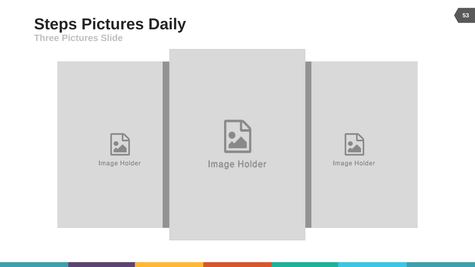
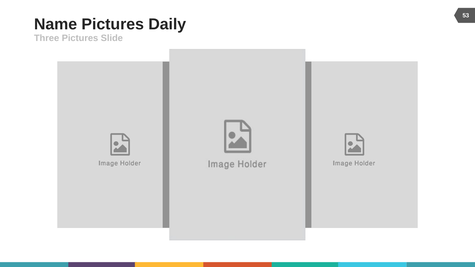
Steps: Steps -> Name (56, 24)
